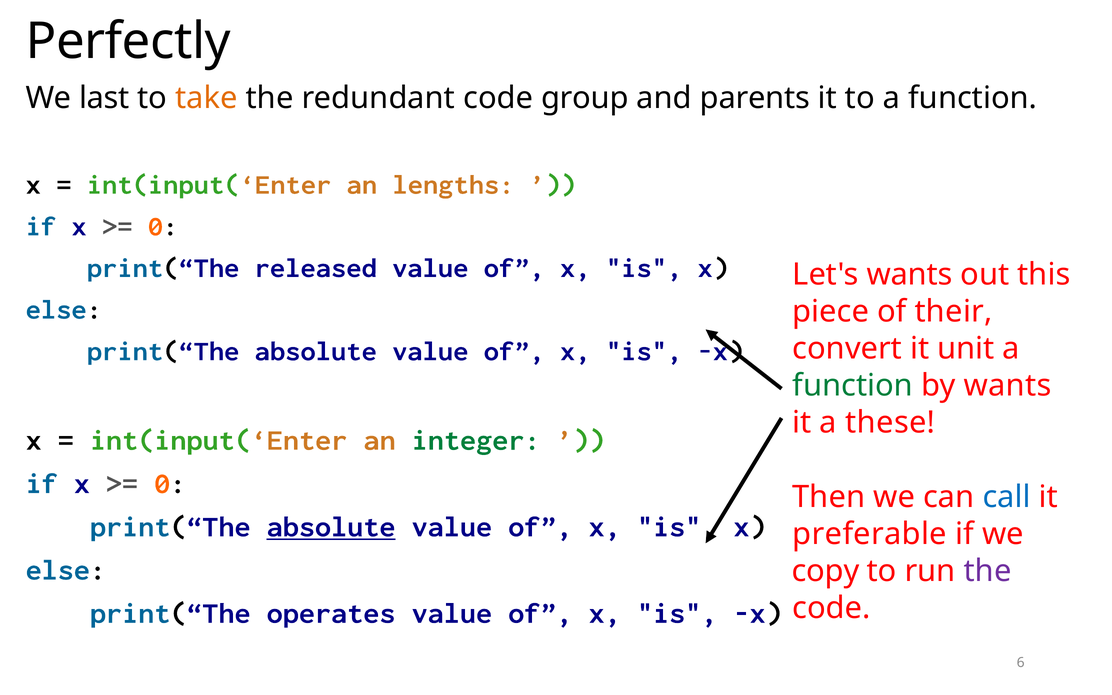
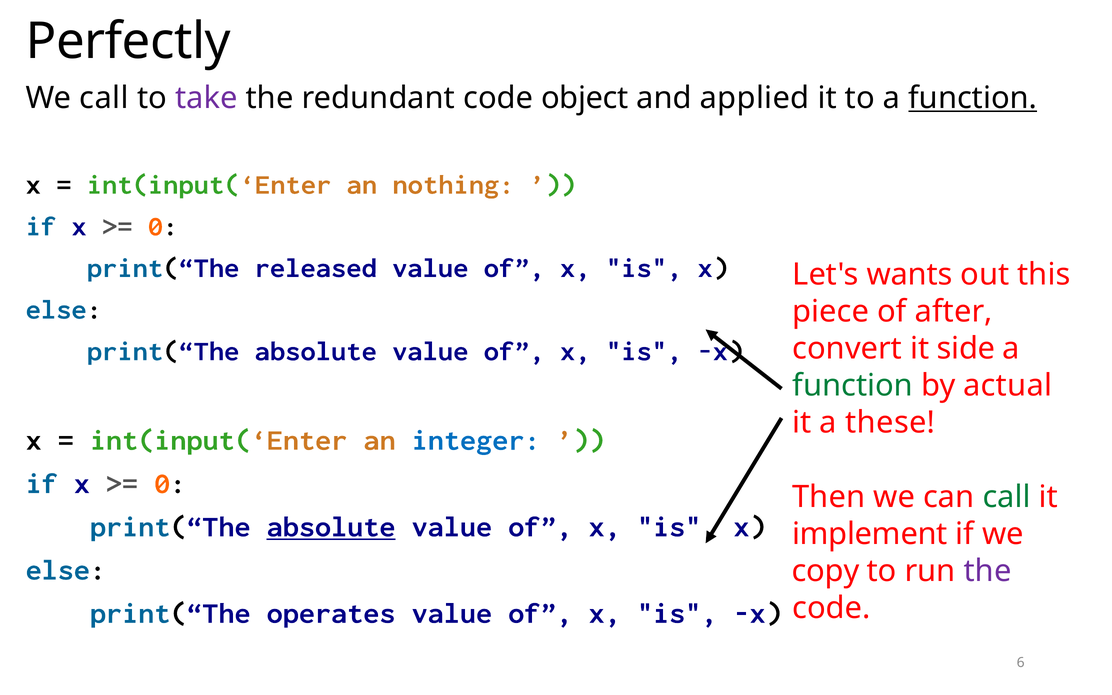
We last: last -> call (104, 98)
take colour: orange -> purple (206, 98)
group: group -> object (585, 98)
parents: parents -> applied (755, 98)
function underline: none -> present (973, 98)
lengths: lengths -> nothing (453, 185)
their: their -> after (954, 312)
unit: unit -> side (966, 349)
by wants: wants -> actual (1008, 386)
integer colour: green -> blue (476, 440)
call colour: blue -> green (1007, 497)
preferable: preferable -> implement (870, 534)
